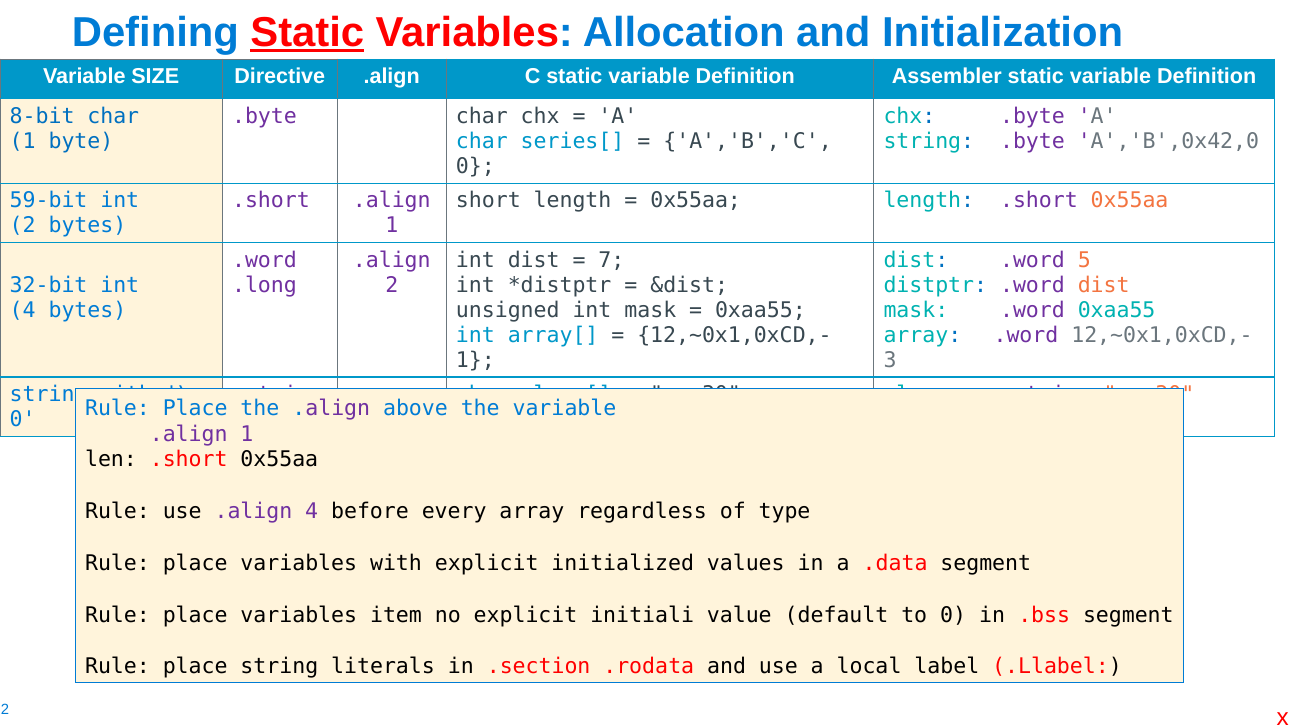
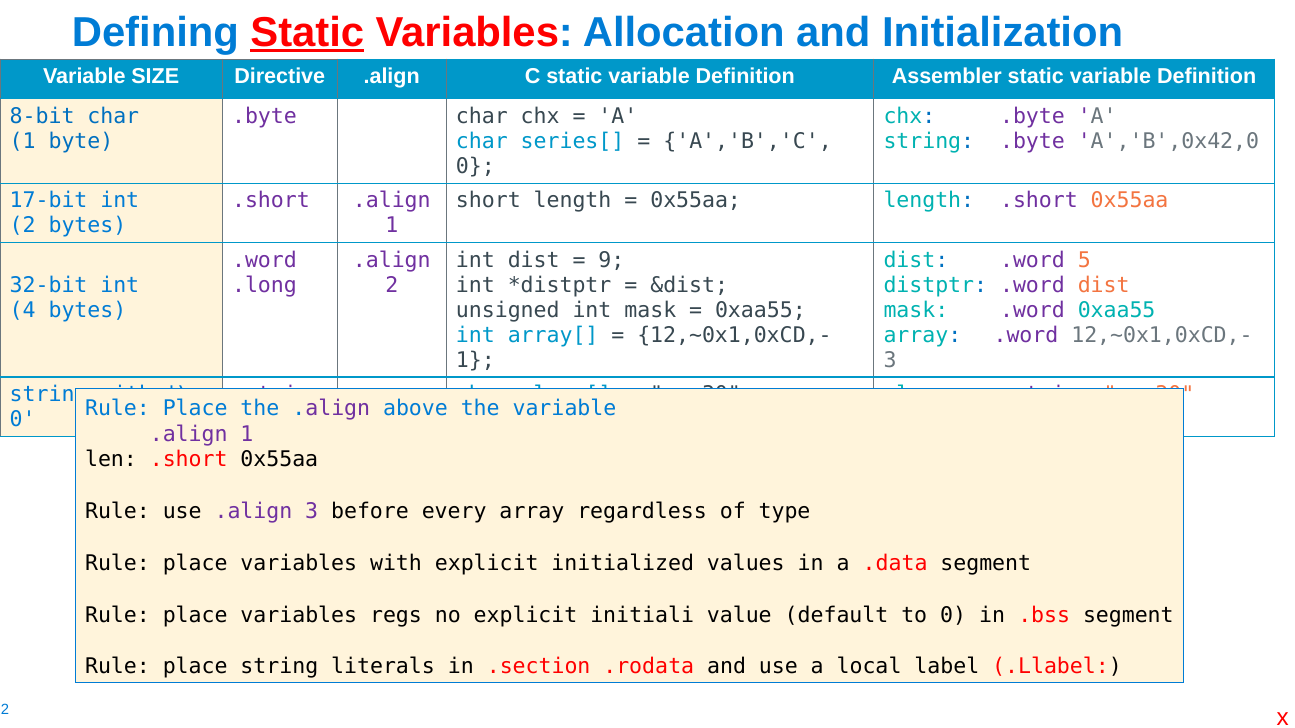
59-bit: 59-bit -> 17-bit (49, 201)
7: 7 -> 9 (611, 261)
.align 4: 4 -> 3 (312, 512)
item: item -> regs (396, 615)
